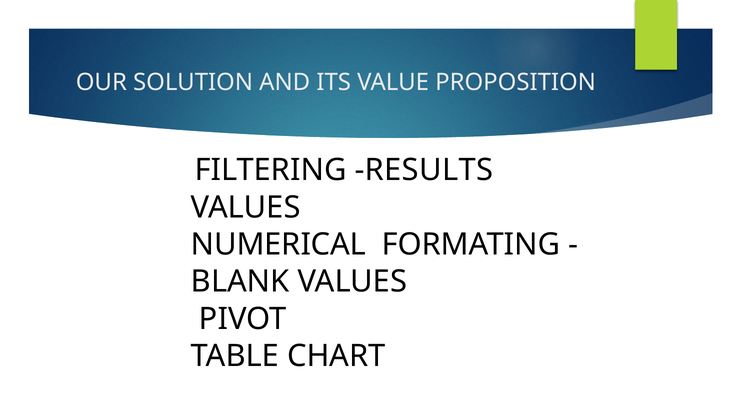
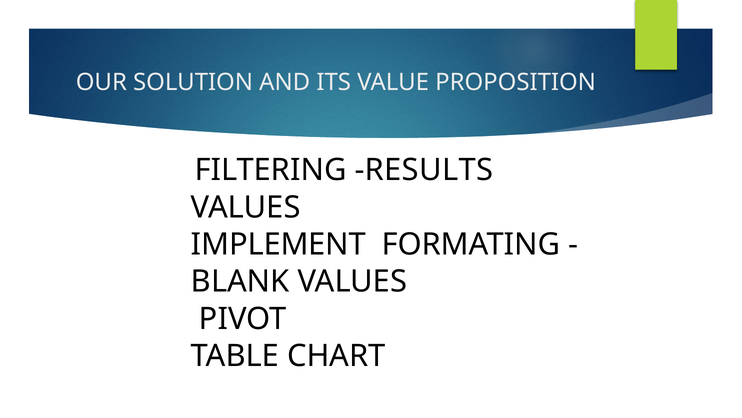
NUMERICAL: NUMERICAL -> IMPLEMENT (278, 244)
